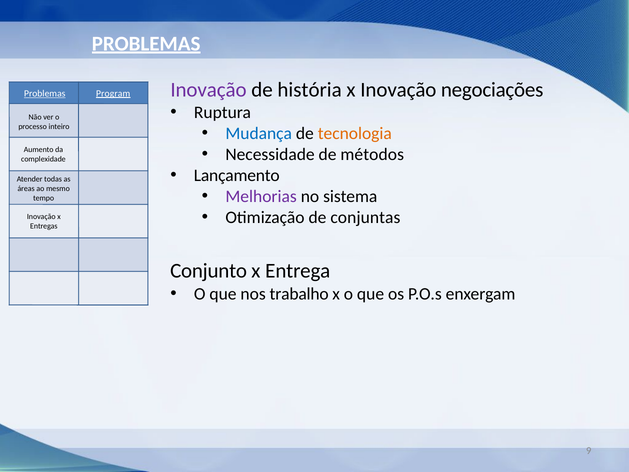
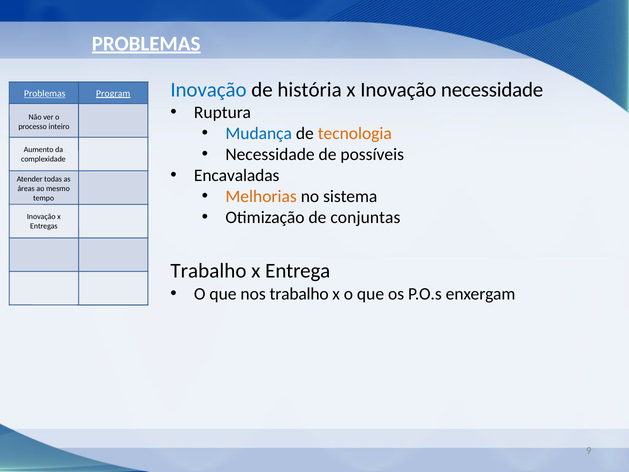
Inovação colour: purple -> blue (209, 90)
Inovação negociações: negociações -> necessidade (492, 90)
métodos: métodos -> possíveis (372, 154)
Lançamento: Lançamento -> Encavaladas (237, 175)
Melhorias colour: purple -> orange (261, 196)
Conjunto: Conjunto -> Trabalho (208, 271)
